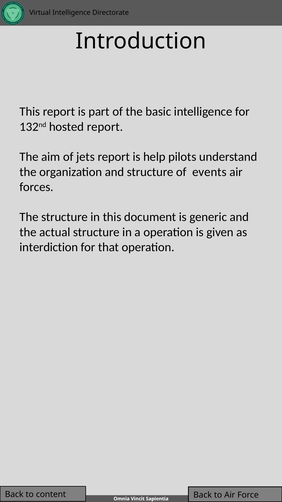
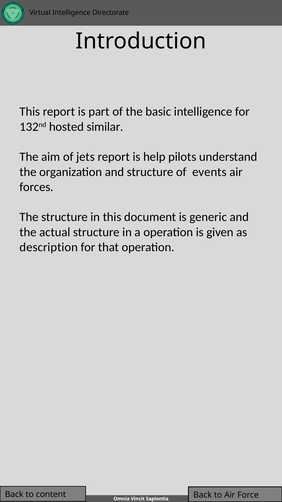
hosted report: report -> similar (105, 127)
interdiction: interdiction -> description (49, 247)
